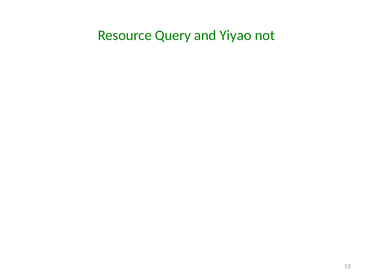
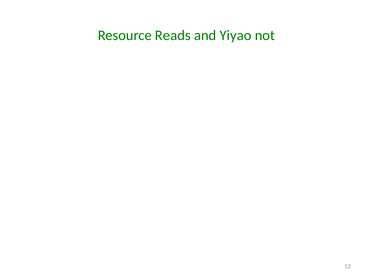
Query: Query -> Reads (173, 36)
